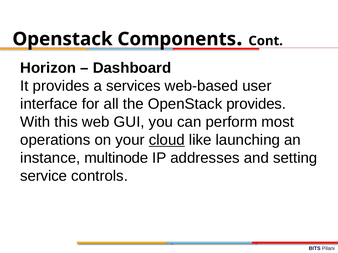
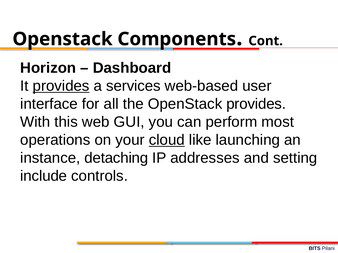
provides underline: none -> present (61, 86)
multinode: multinode -> detaching (116, 158)
service: service -> include (44, 176)
